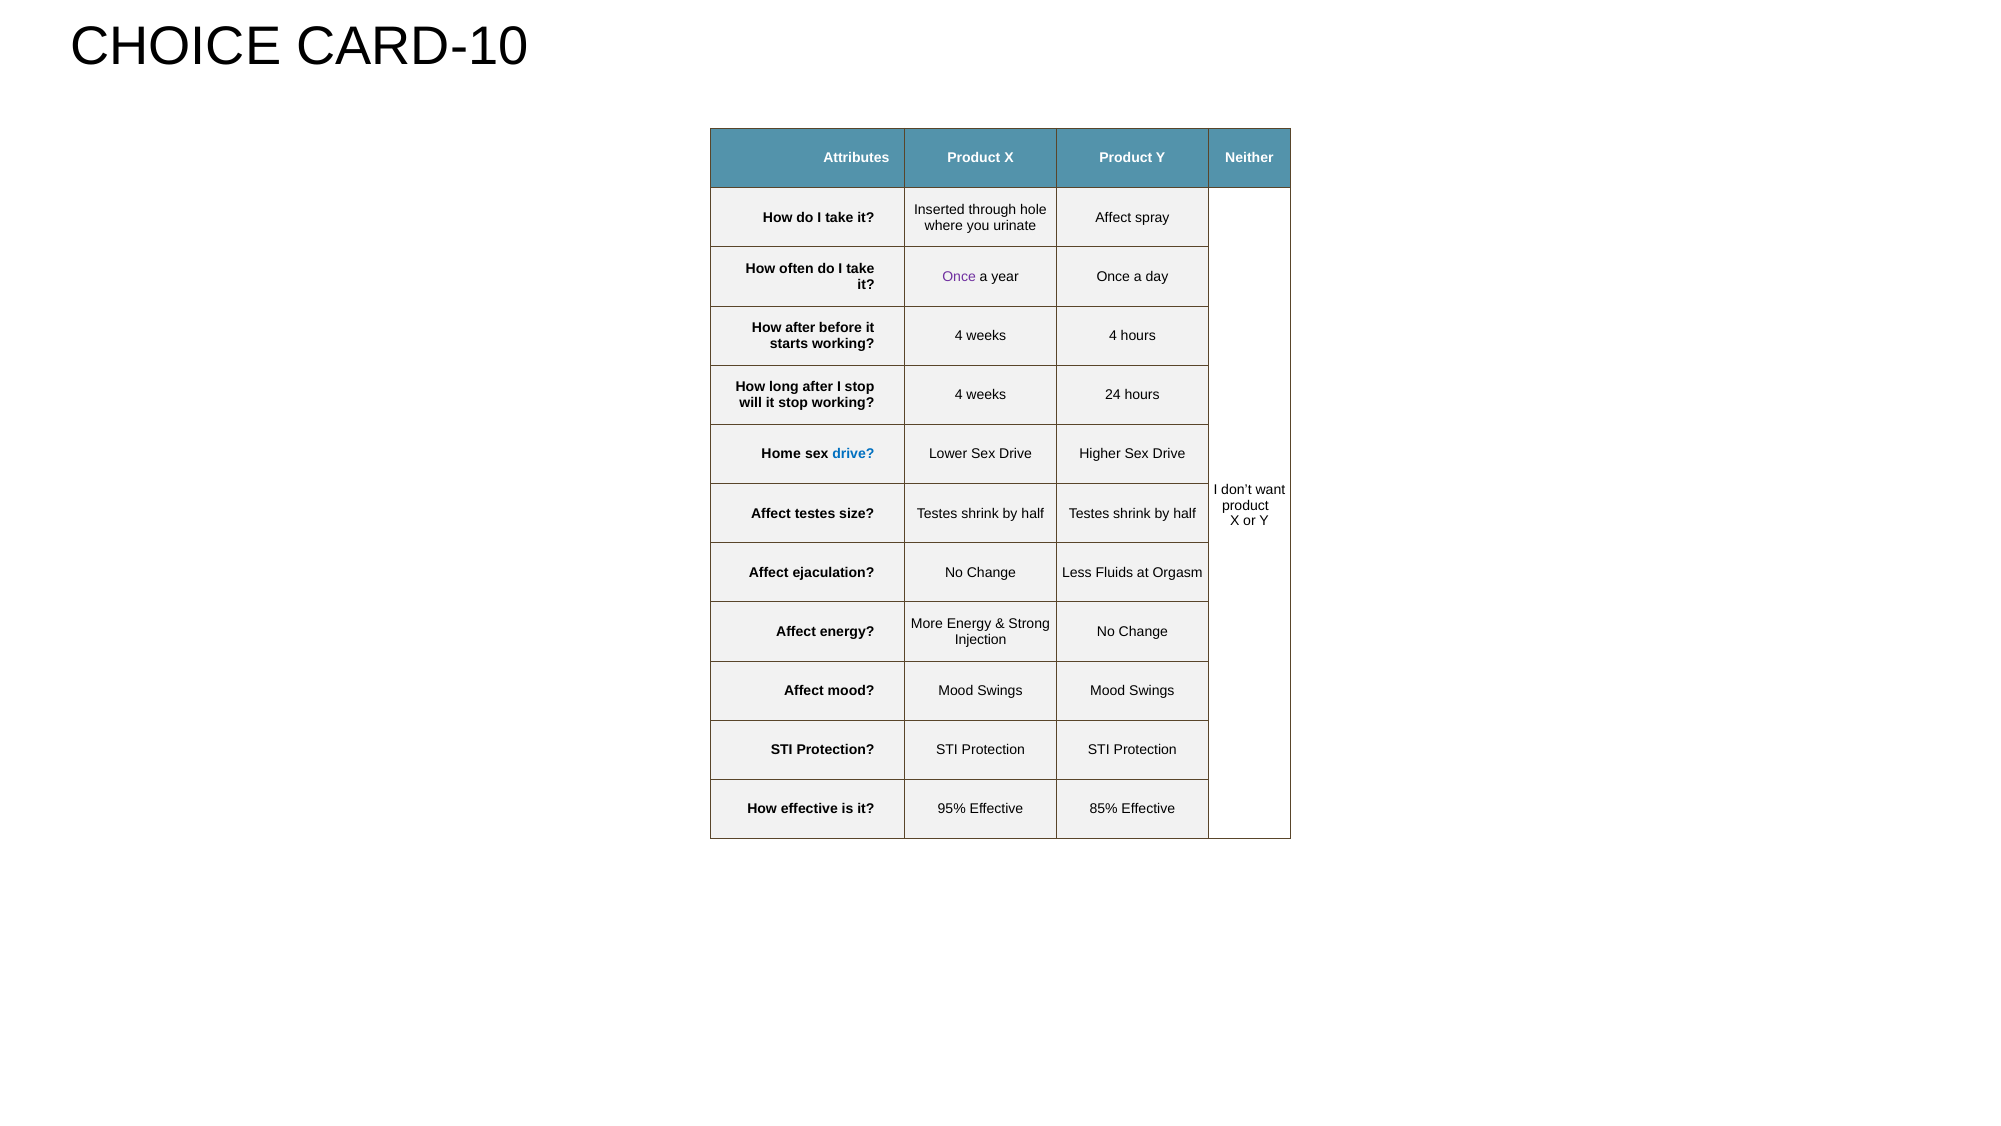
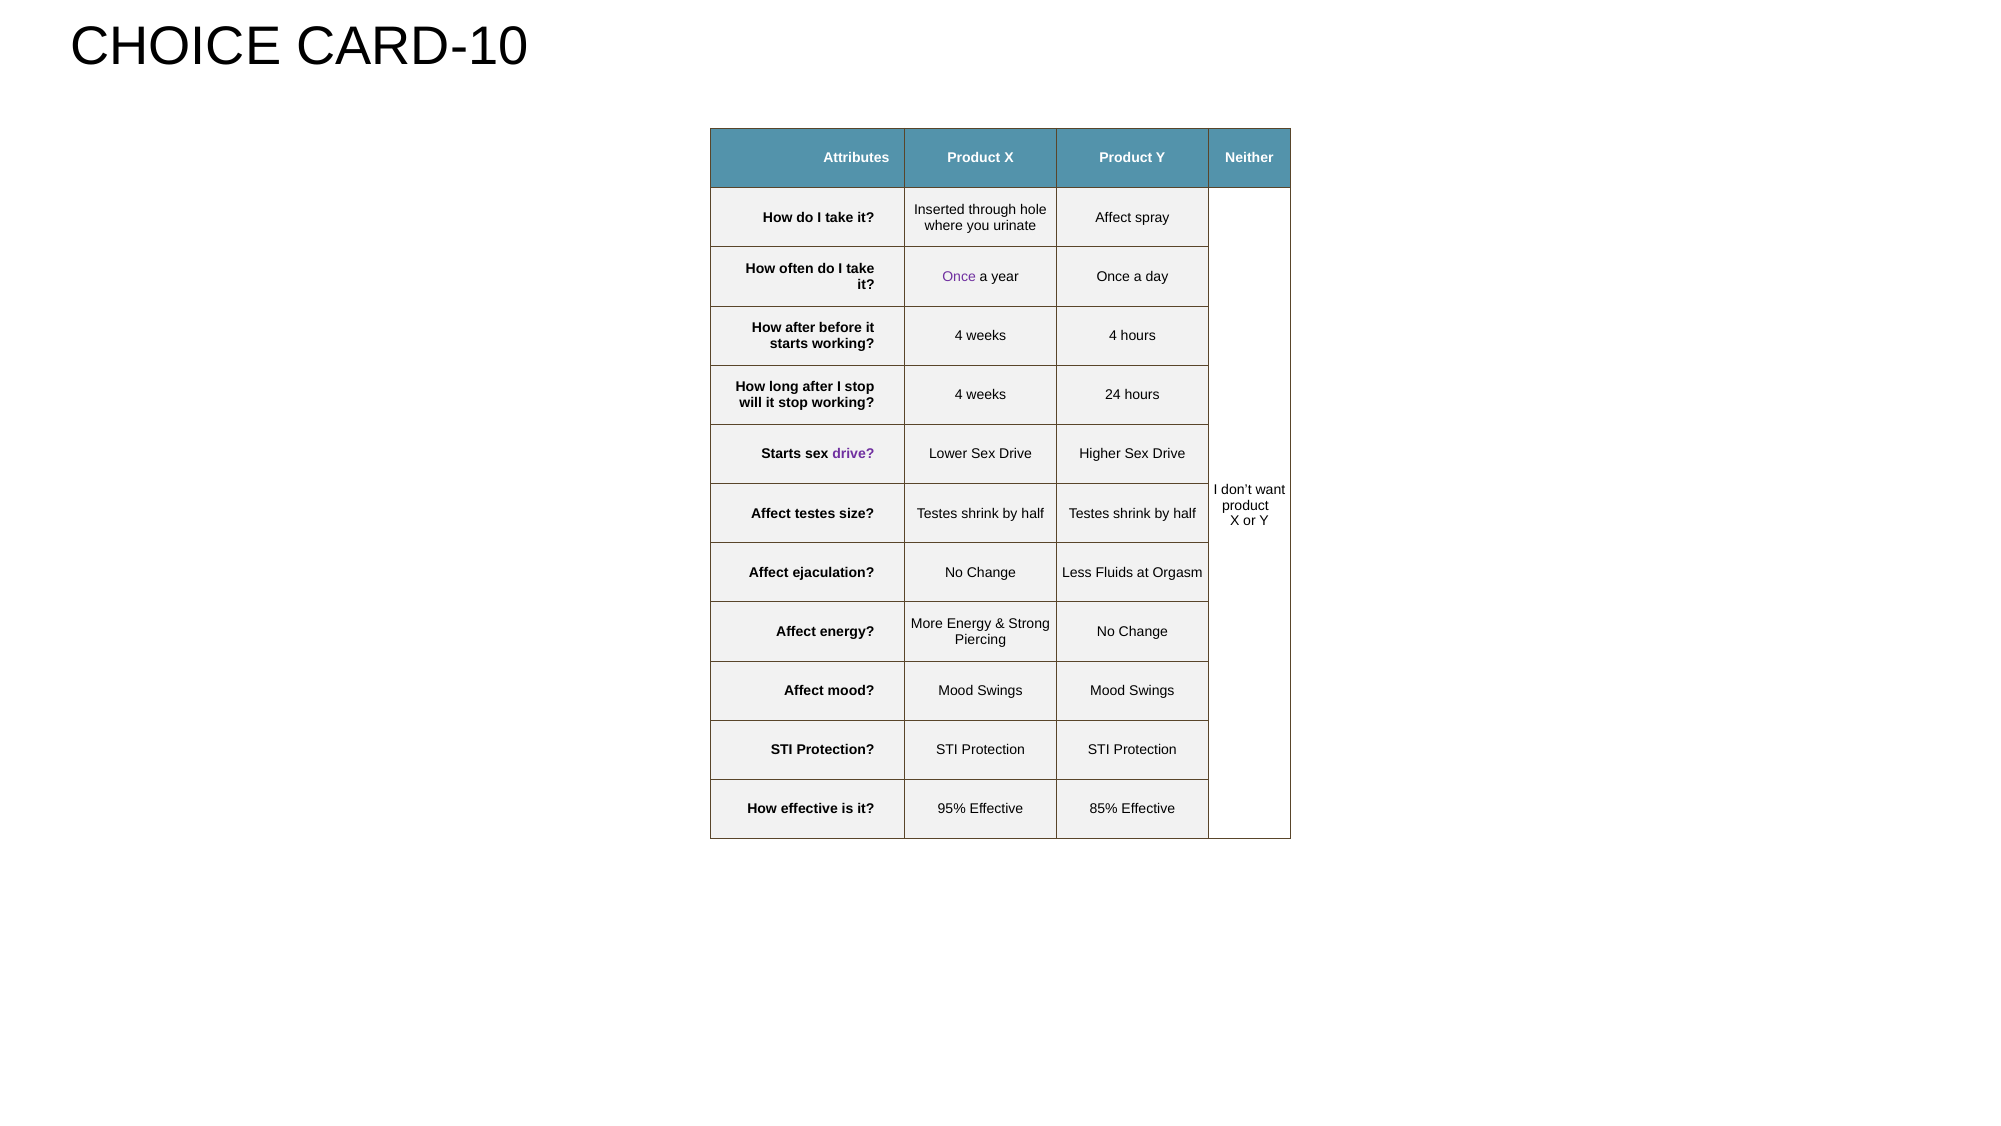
Home: Home -> Starts (781, 454)
drive colour: blue -> purple (853, 454)
Injection: Injection -> Piercing (981, 639)
